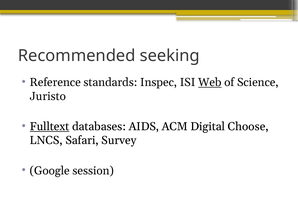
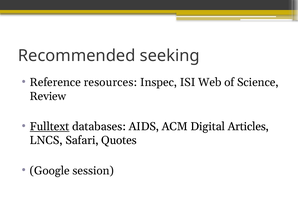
standards: standards -> resources (110, 83)
Web underline: present -> none (210, 83)
Juristo: Juristo -> Review (48, 96)
Choose: Choose -> Articles (248, 127)
Survey: Survey -> Quotes (119, 141)
